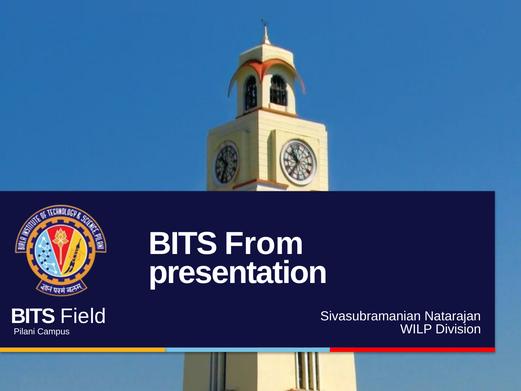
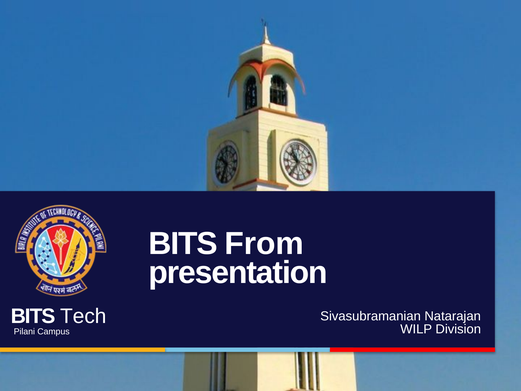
Field: Field -> Tech (83, 316)
